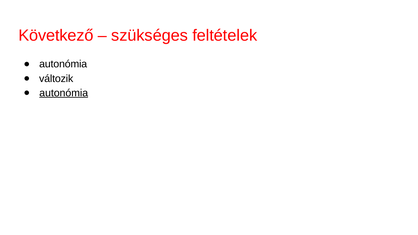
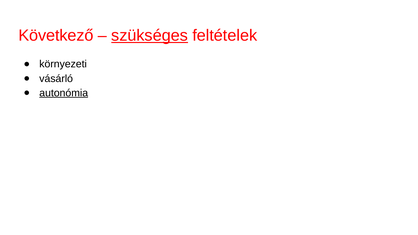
szükséges underline: none -> present (150, 35)
autonómia: autonómia -> környezeti (63, 64)
változik: változik -> vásárló (56, 79)
